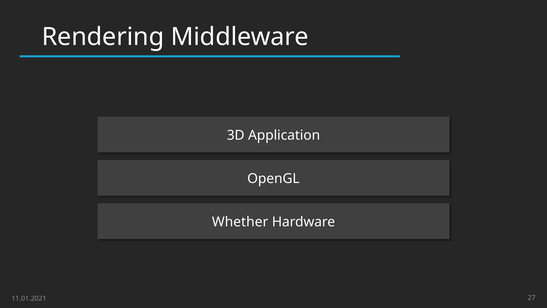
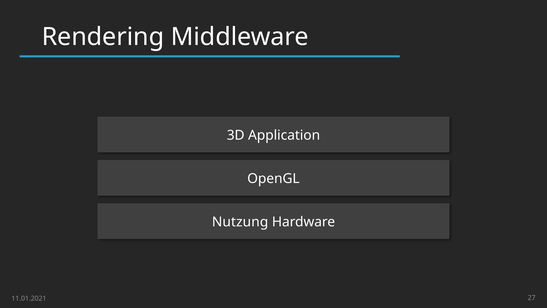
Whether: Whether -> Nutzung (240, 222)
